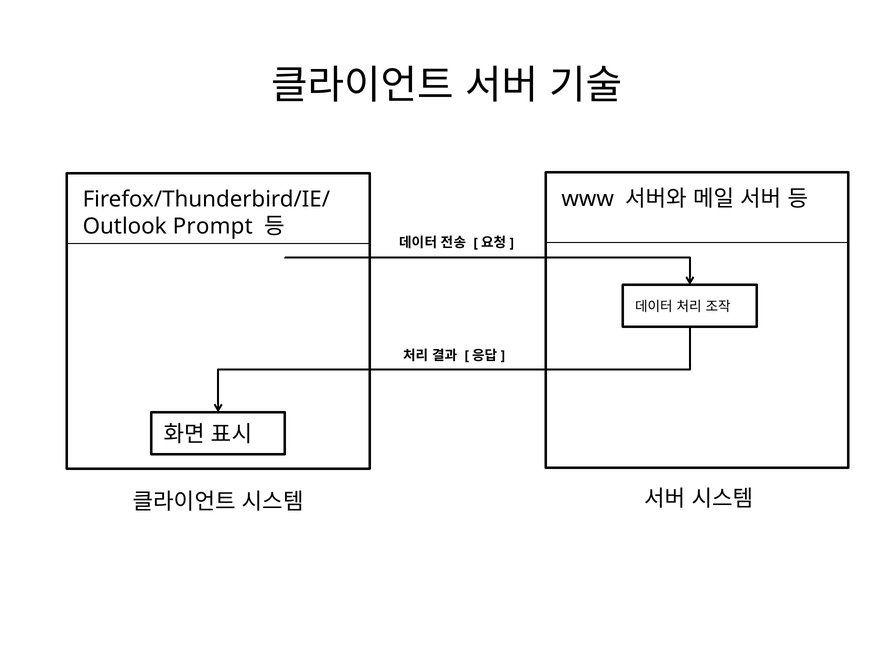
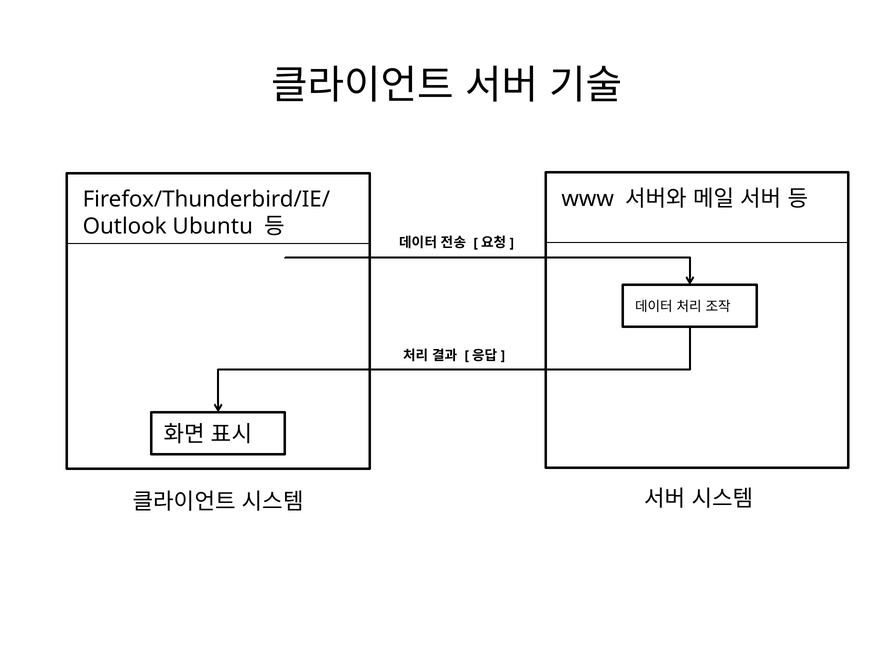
Prompt: Prompt -> Ubuntu (213, 227)
